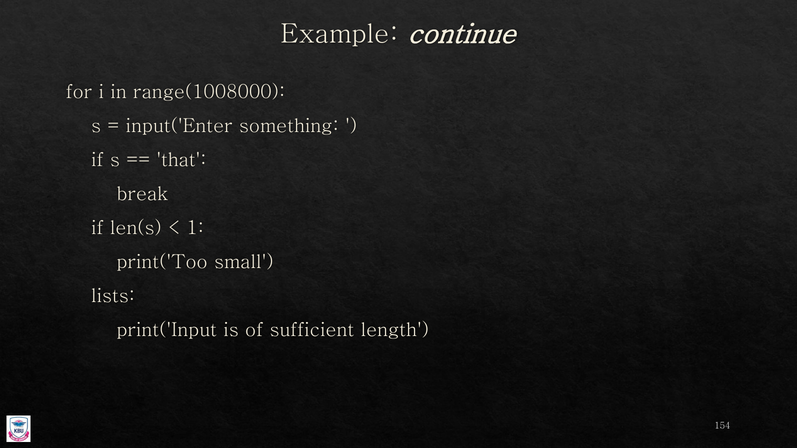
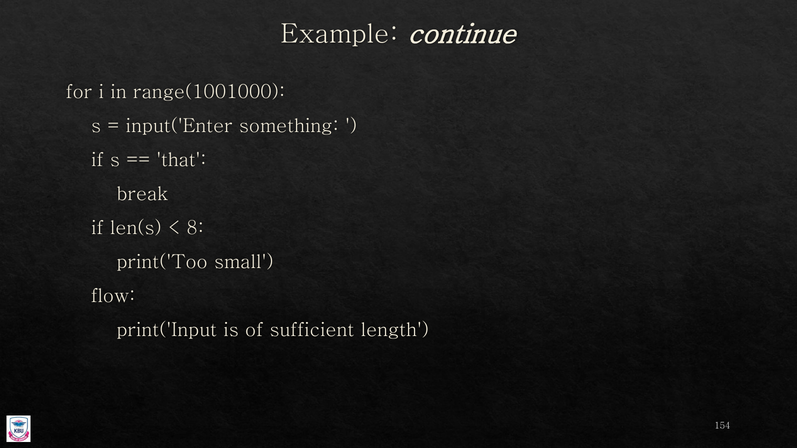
range(1008000: range(1008000 -> range(1001000 (209, 92)
1: 1 -> 8 (195, 228)
lists: lists -> flow (113, 296)
